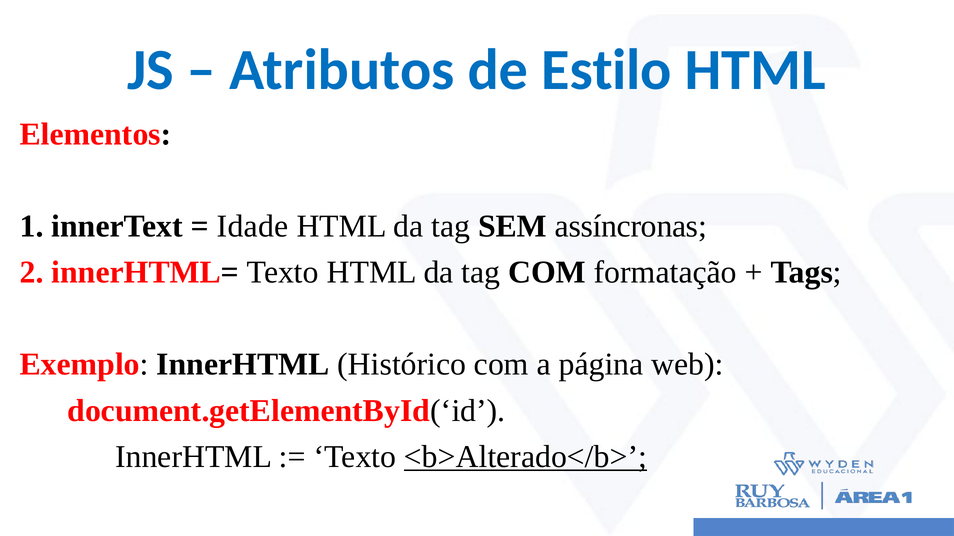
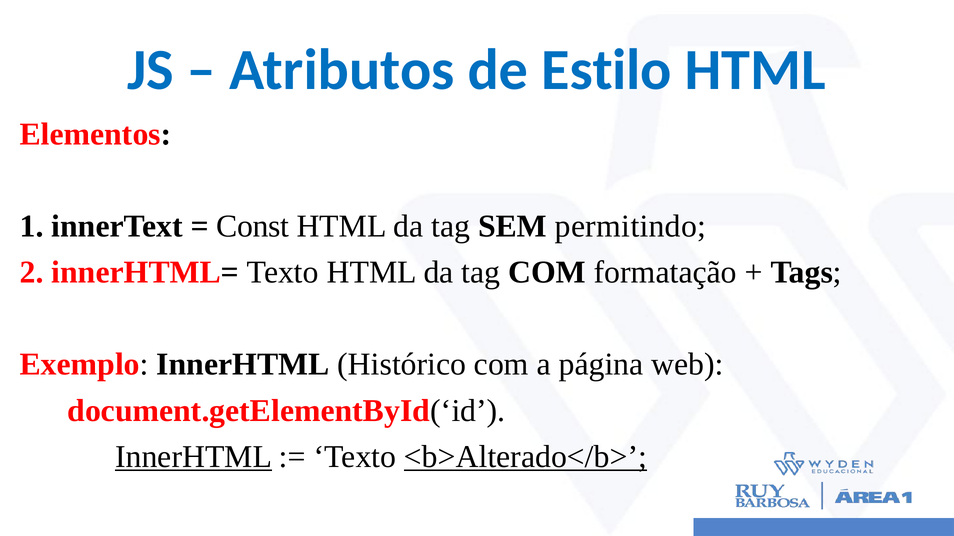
Idade: Idade -> Const (253, 227)
assíncronas: assíncronas -> permitindo (631, 227)
InnerHTML underline: none -> present (194, 457)
